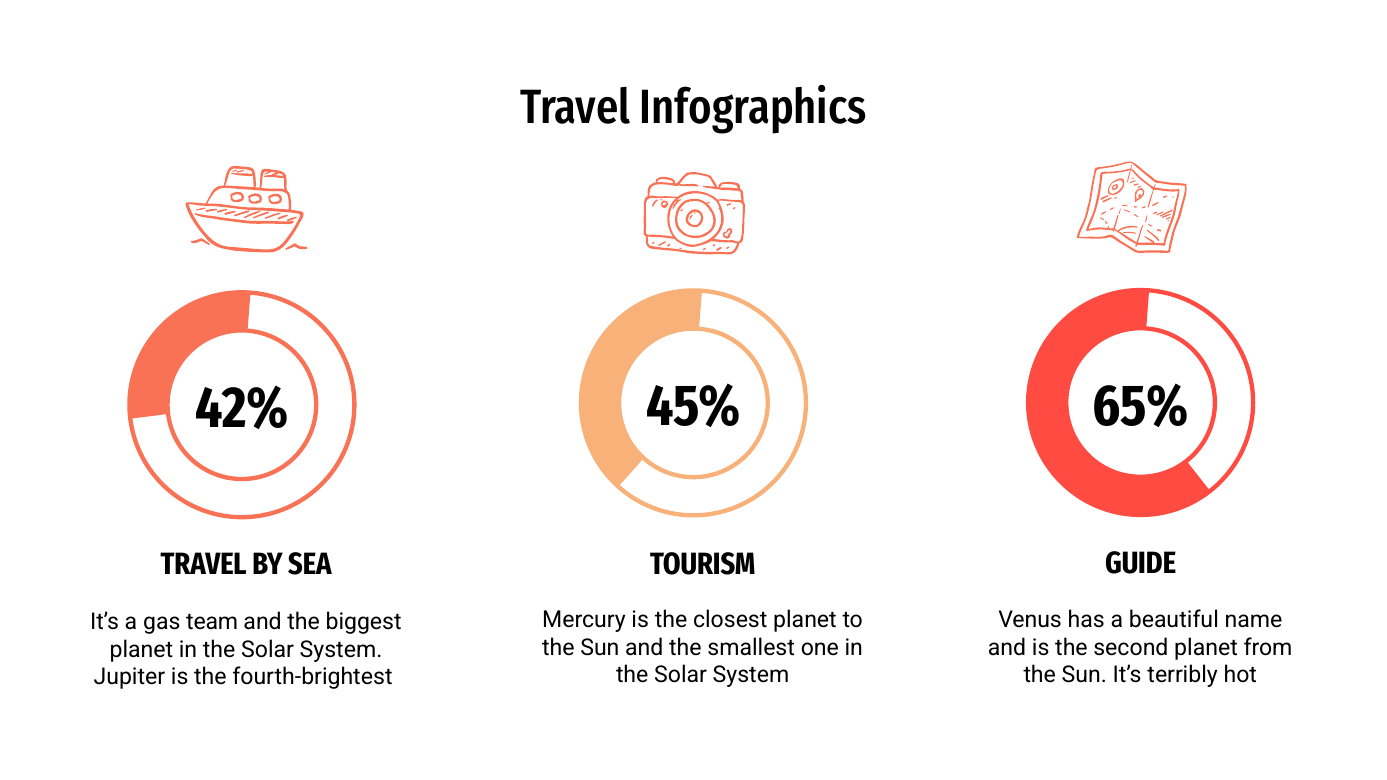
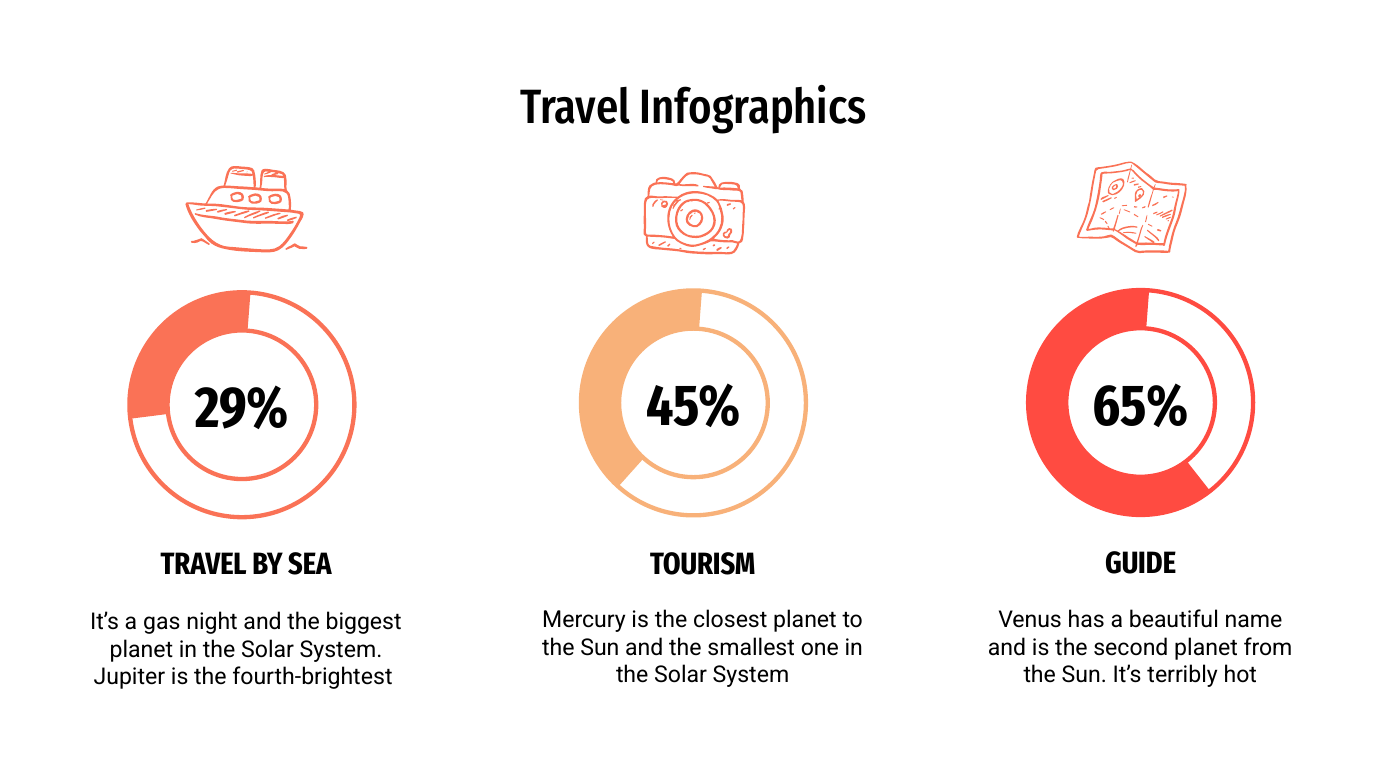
42%: 42% -> 29% (242, 409)
team: team -> night (212, 622)
